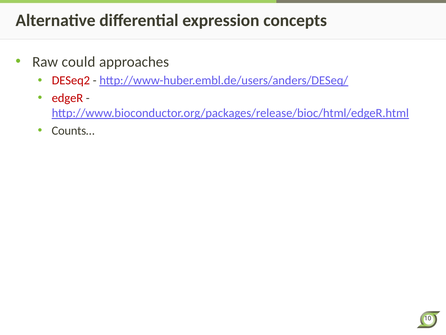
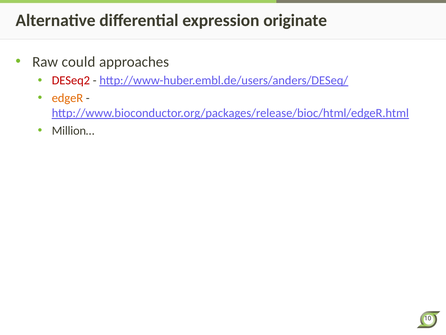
concepts: concepts -> originate (295, 21)
edgeR colour: red -> orange (67, 98)
Counts…: Counts… -> Million… (73, 131)
